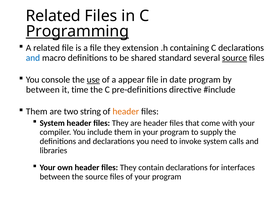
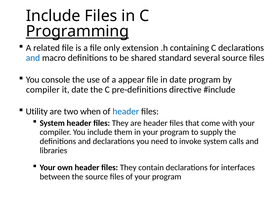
Related: Related -> Include (53, 16)
file they: they -> only (112, 48)
source underline: present -> none (235, 58)
use underline: present -> none (93, 80)
between: between -> compiler (43, 90)
it time: time -> date (80, 90)
Them: Them -> Utility (37, 111)
string: string -> when (91, 111)
header colour: orange -> blue (126, 111)
